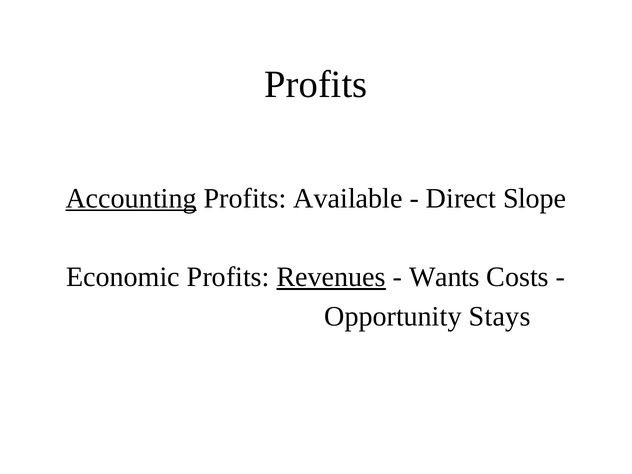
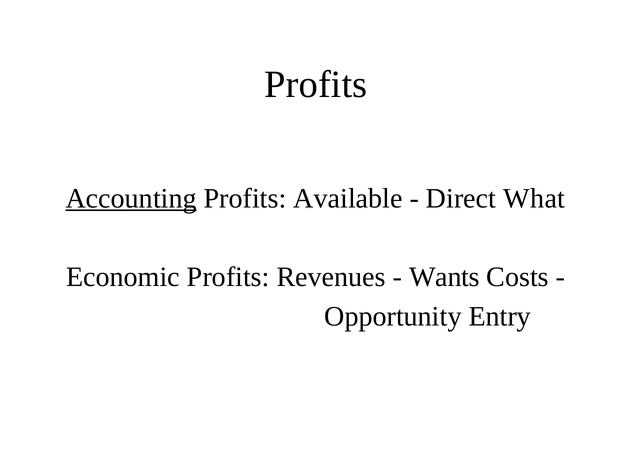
Slope: Slope -> What (534, 198)
Revenues underline: present -> none (331, 277)
Stays: Stays -> Entry (500, 316)
